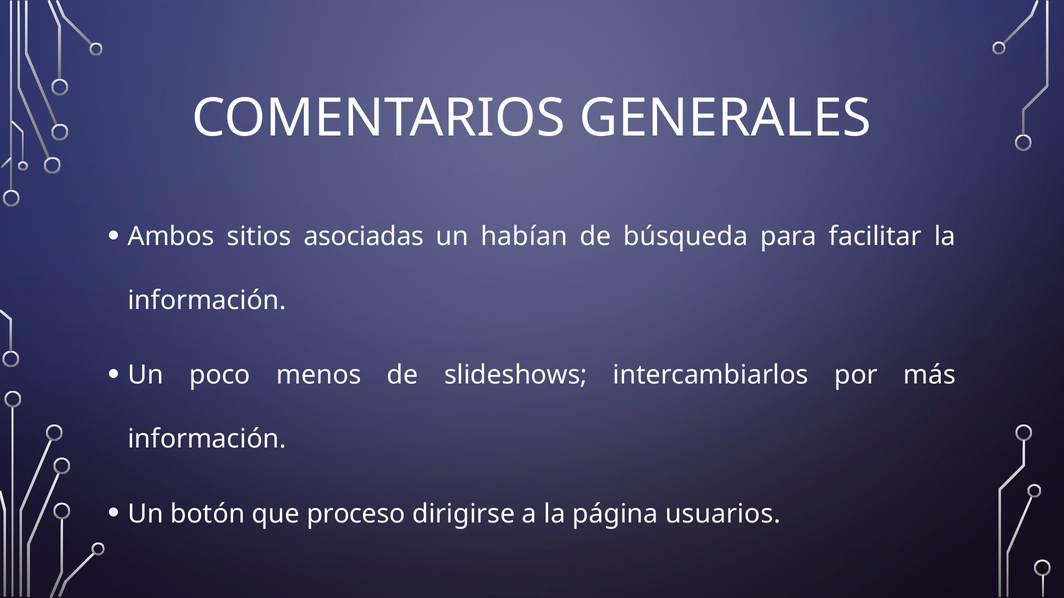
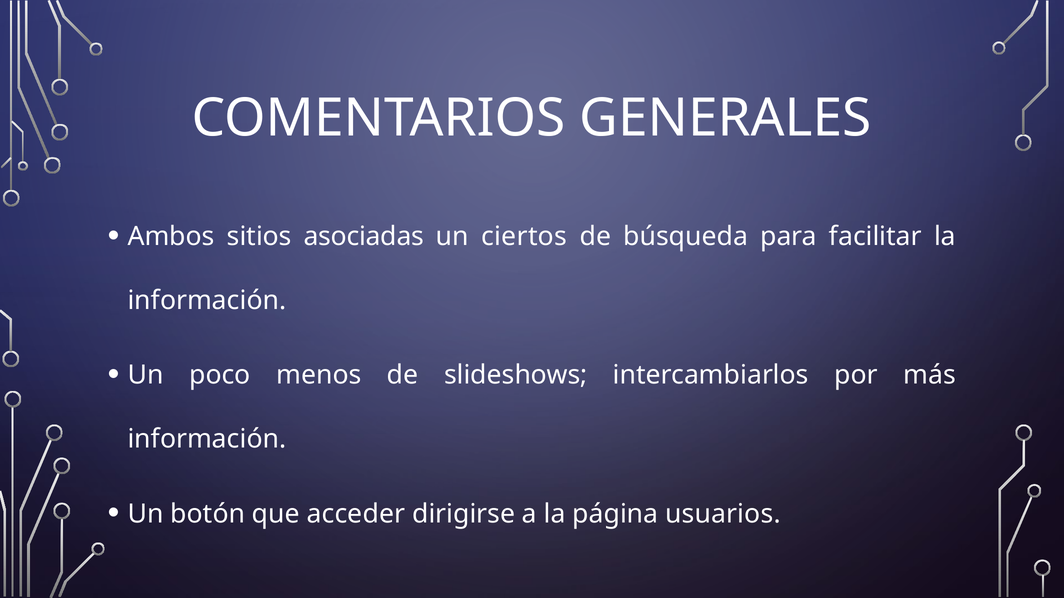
habían: habían -> ciertos (524, 237)
proceso: proceso -> acceder (356, 514)
